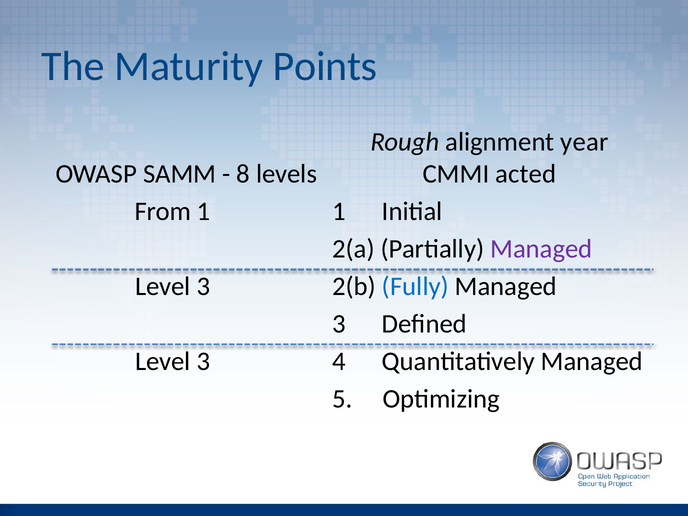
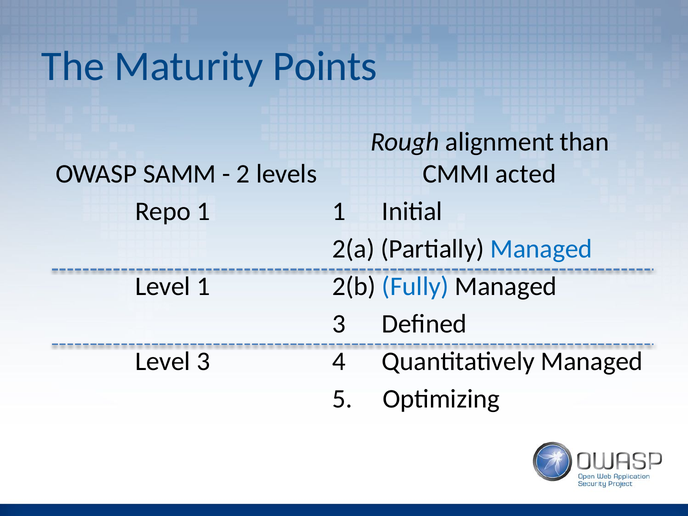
year: year -> than (585, 142)
8: 8 -> 2 (243, 174)
From: From -> Repo (163, 211)
Managed colour: purple -> blue (541, 249)
3: 3 -> 1 (203, 286)
